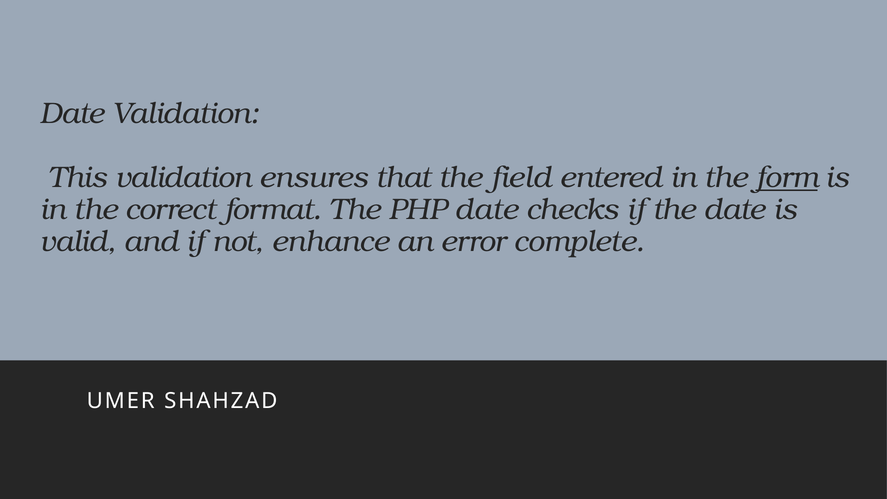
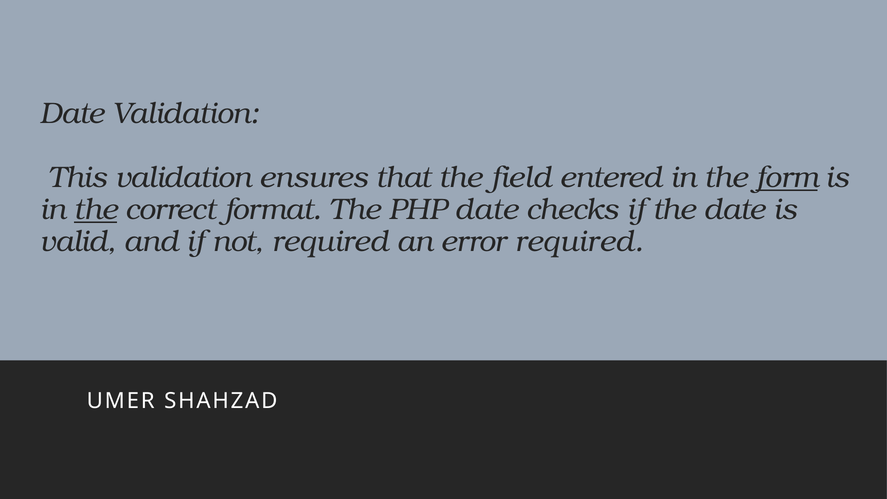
the underline: none -> present (96, 210)
not enhance: enhance -> required (330, 242)
error complete: complete -> required (579, 242)
